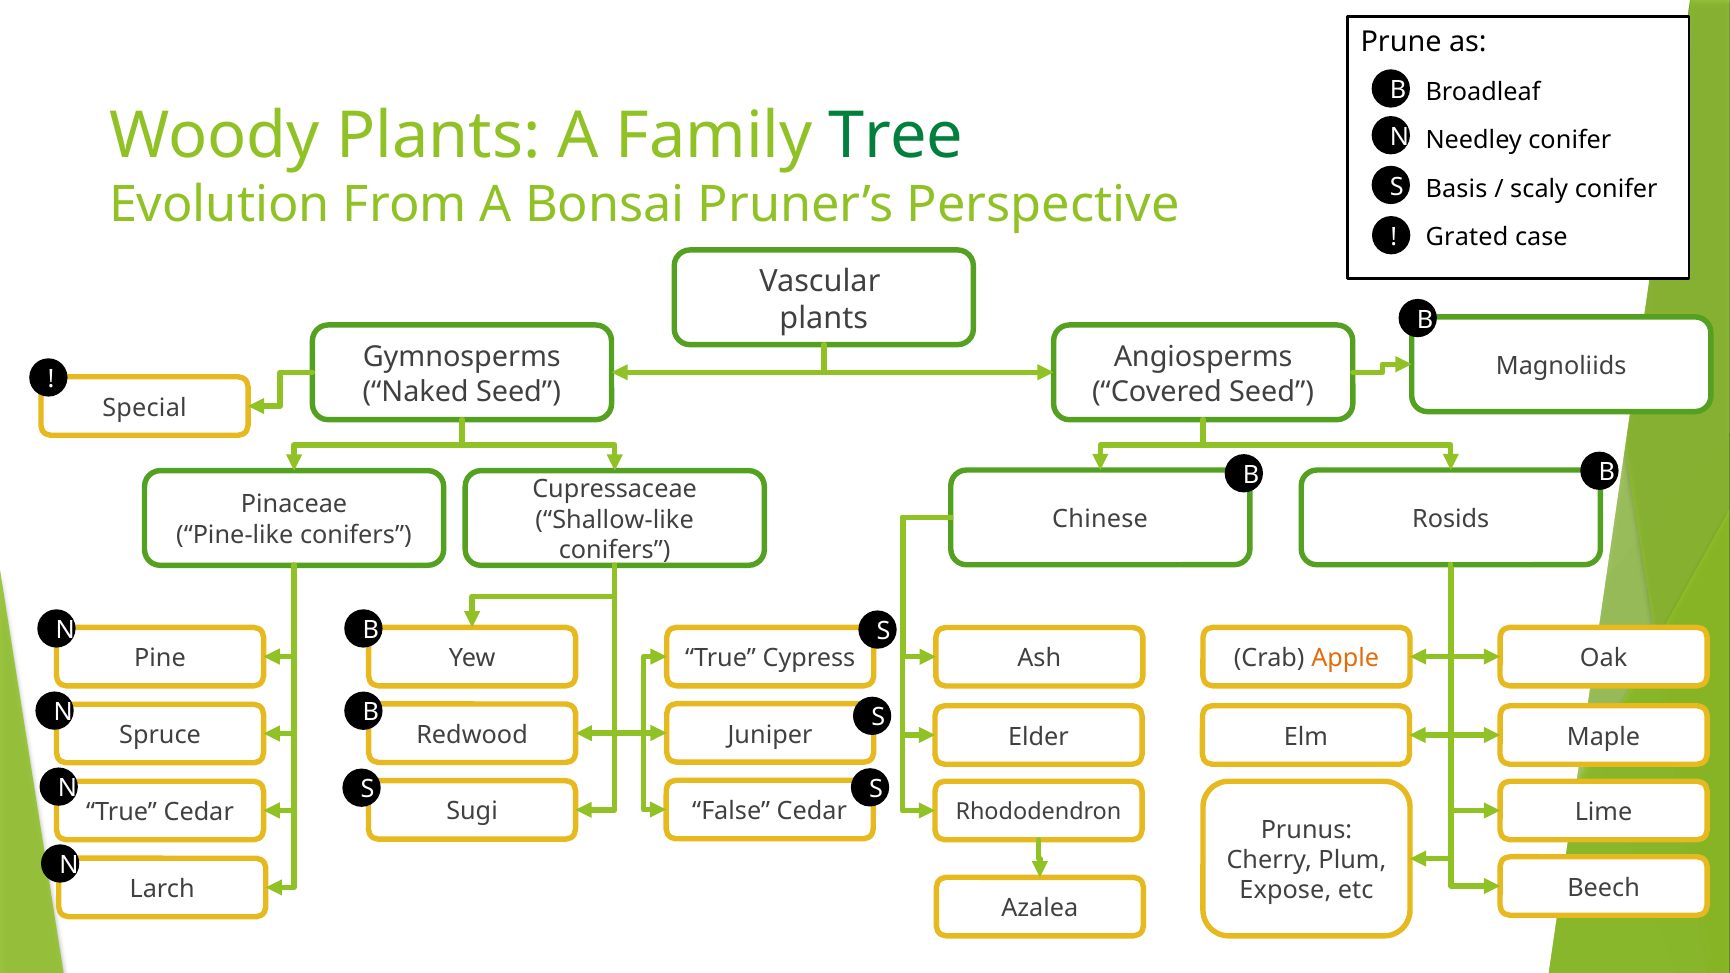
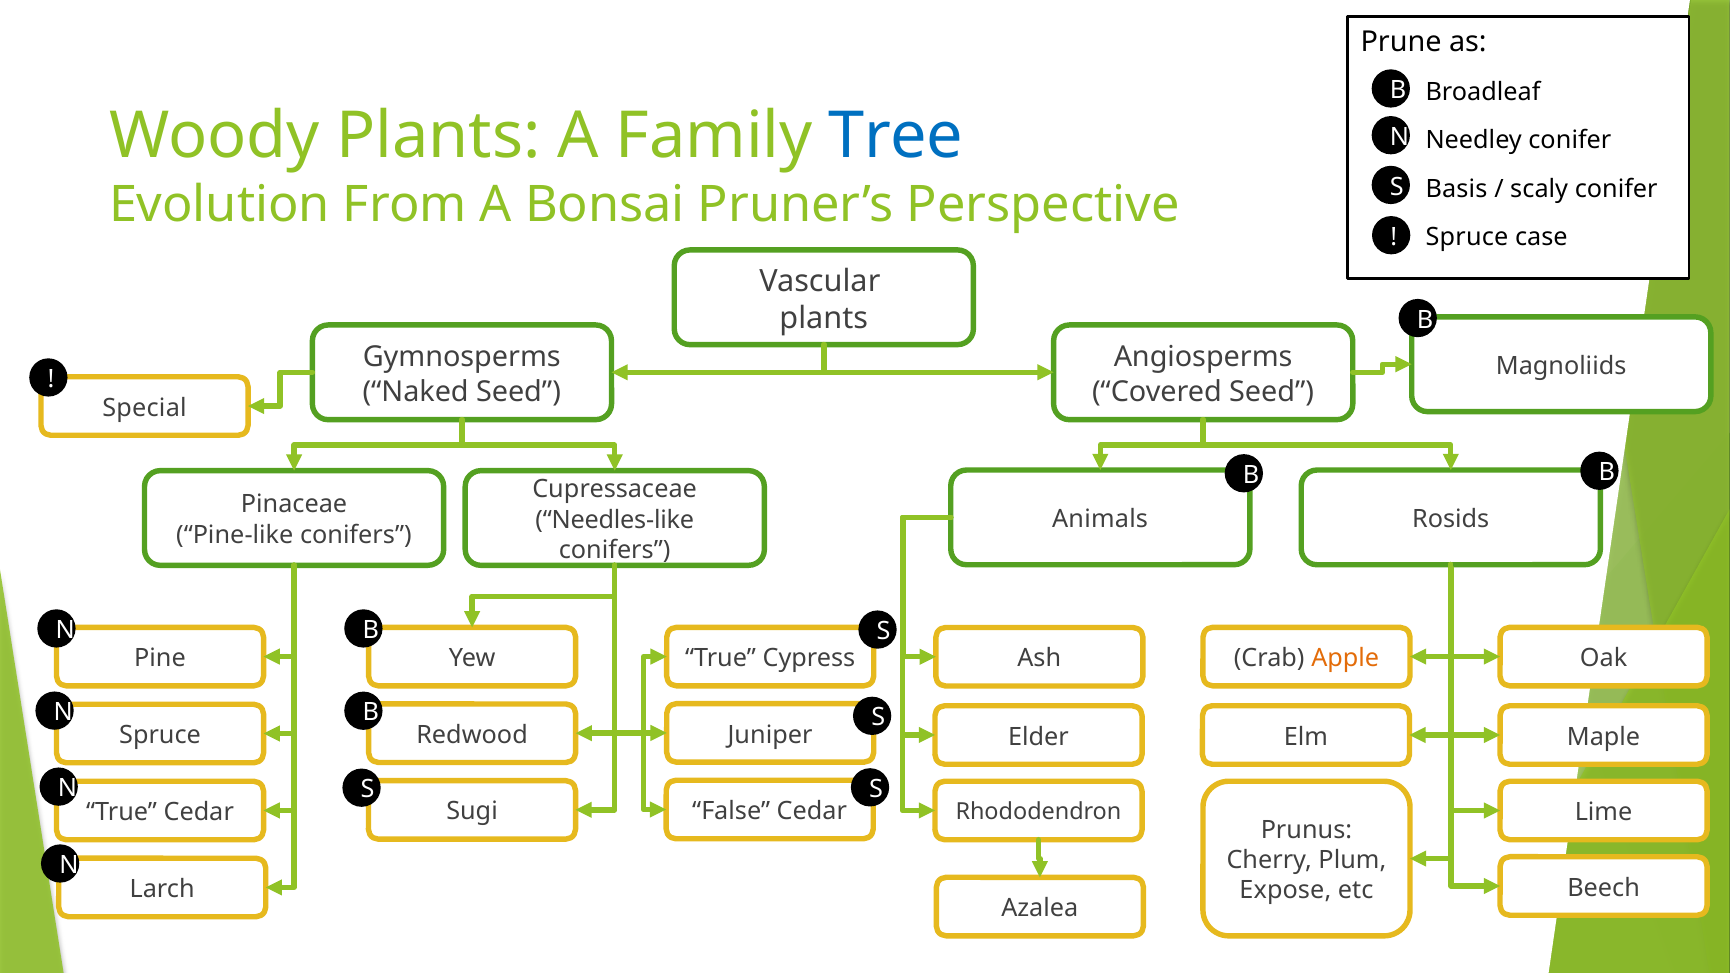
Tree colour: green -> blue (896, 136)
Grated: Grated -> Spruce (1467, 237)
Chinese: Chinese -> Animals (1100, 519)
Shallow-like: Shallow-like -> Needles-like (615, 520)
